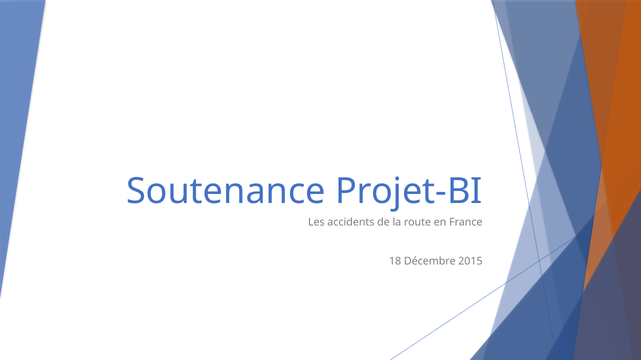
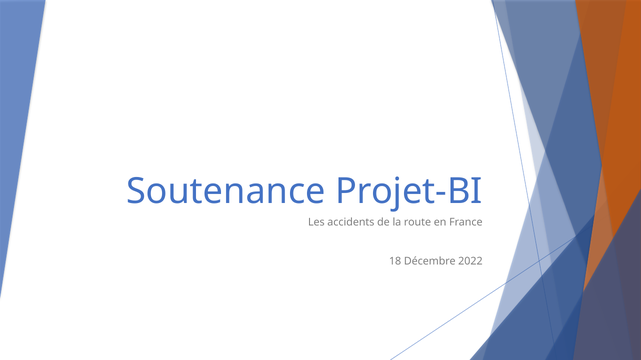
2015: 2015 -> 2022 (470, 262)
